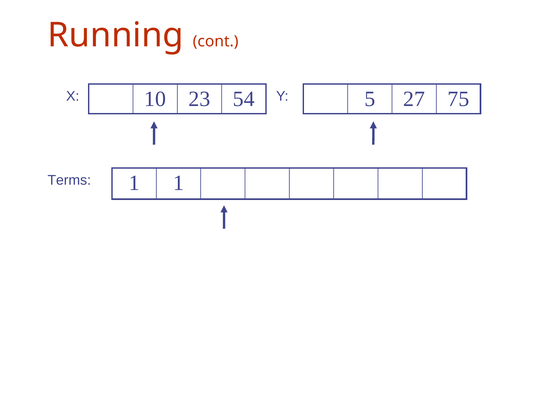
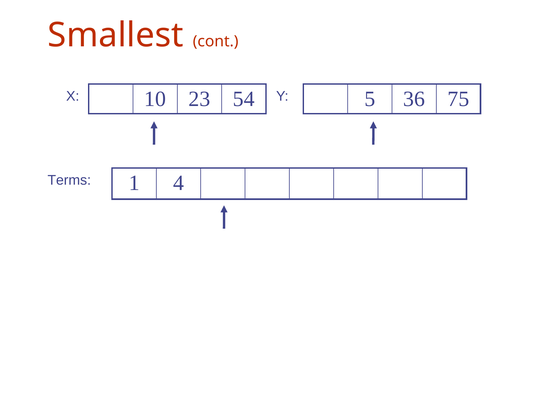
Running: Running -> Smallest (116, 35)
27: 27 -> 36 (414, 99)
1 1: 1 -> 4 (179, 183)
